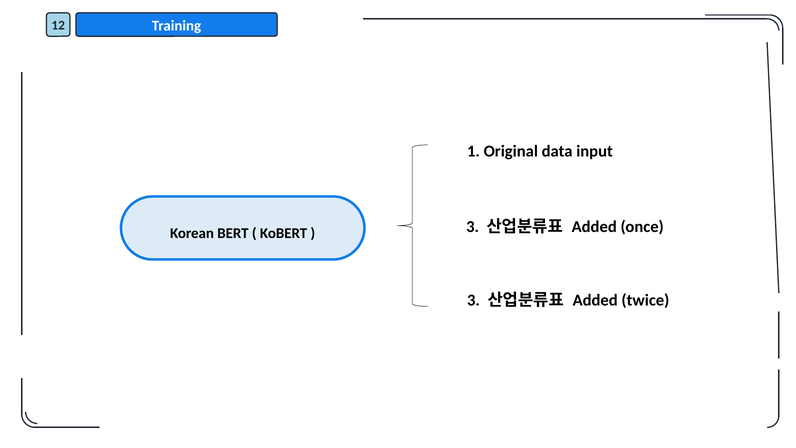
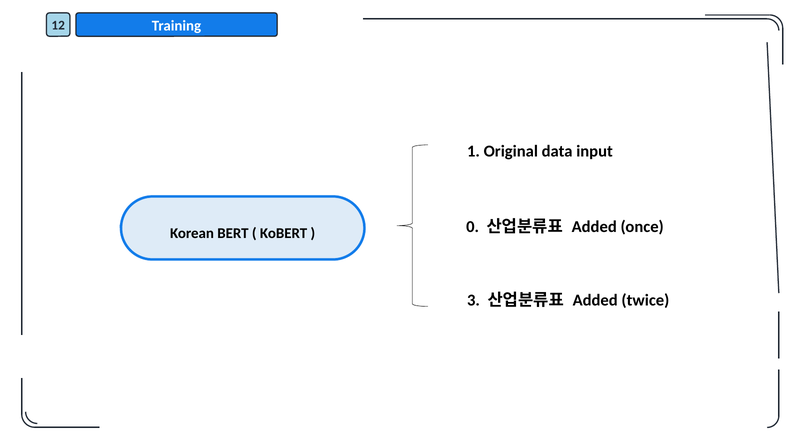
3: 3 -> 0 (473, 227)
